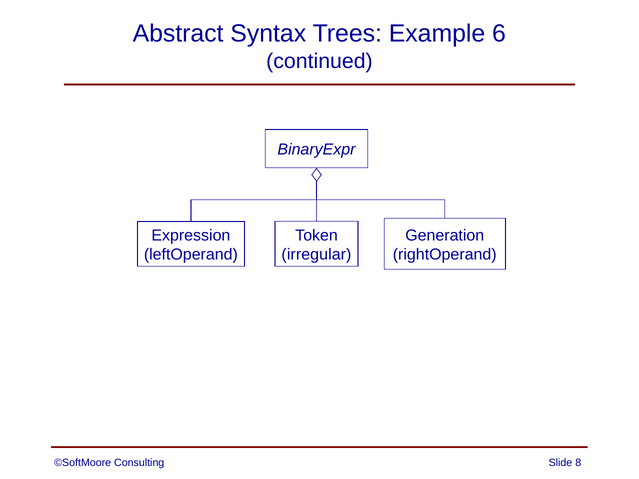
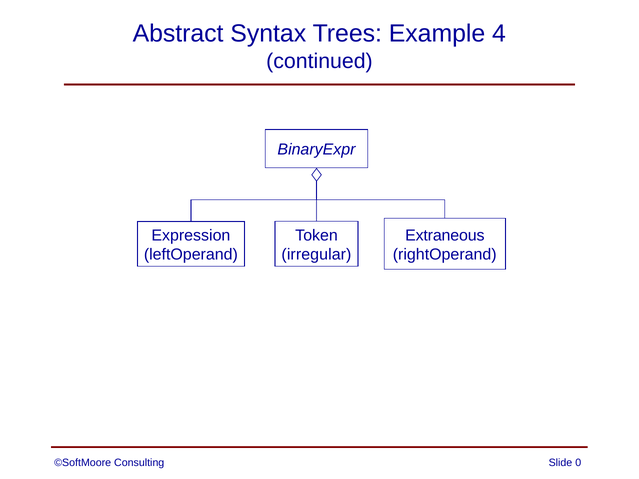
6: 6 -> 4 (499, 34)
Generation: Generation -> Extraneous (445, 236)
8: 8 -> 0 (578, 463)
